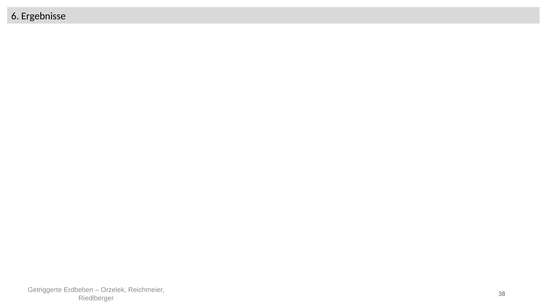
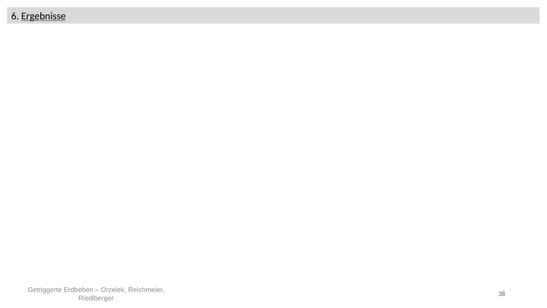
Ergebnisse underline: none -> present (43, 16)
